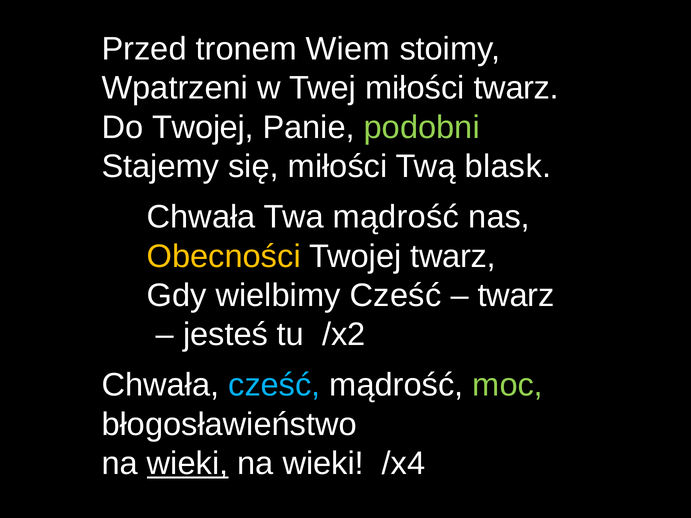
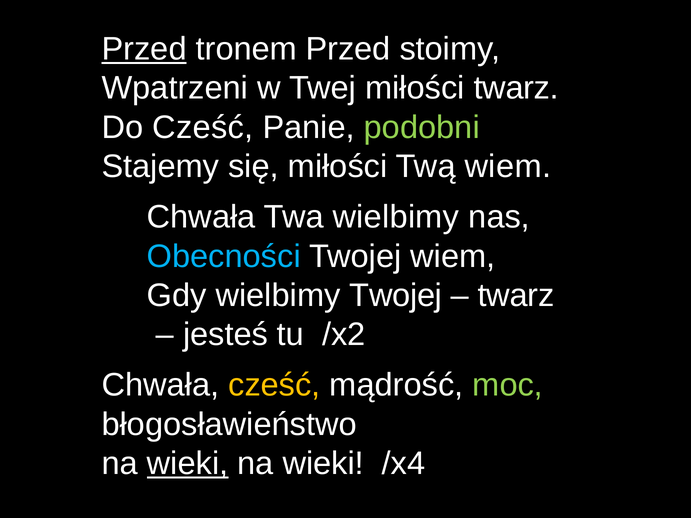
Przed underline: none -> present (144, 49)
tronem Wiem: Wiem -> Przed (348, 49)
Do Twojej: Twojej -> Cześć (203, 127)
Twą blask: blask -> wiem (508, 167)
Twa mądrość: mądrość -> wielbimy (396, 217)
Obecności colour: yellow -> light blue (224, 256)
Twojej twarz: twarz -> wiem (453, 256)
wielbimy Cześć: Cześć -> Twojej (396, 296)
cześć colour: light blue -> yellow (274, 385)
